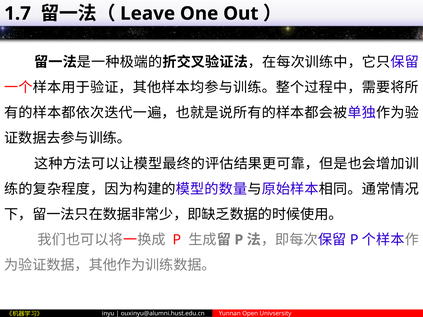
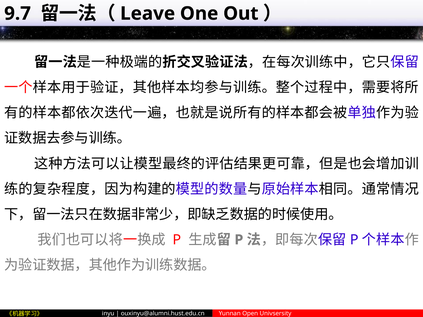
1.7: 1.7 -> 9.7 (18, 14)
